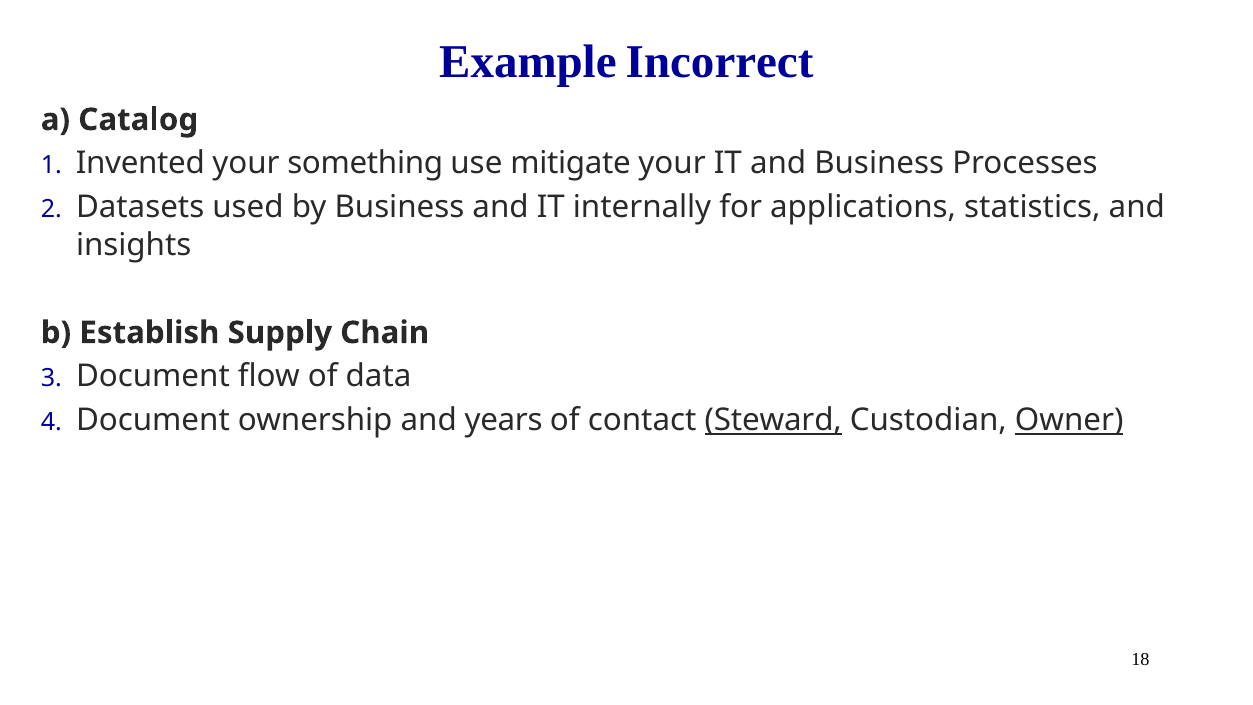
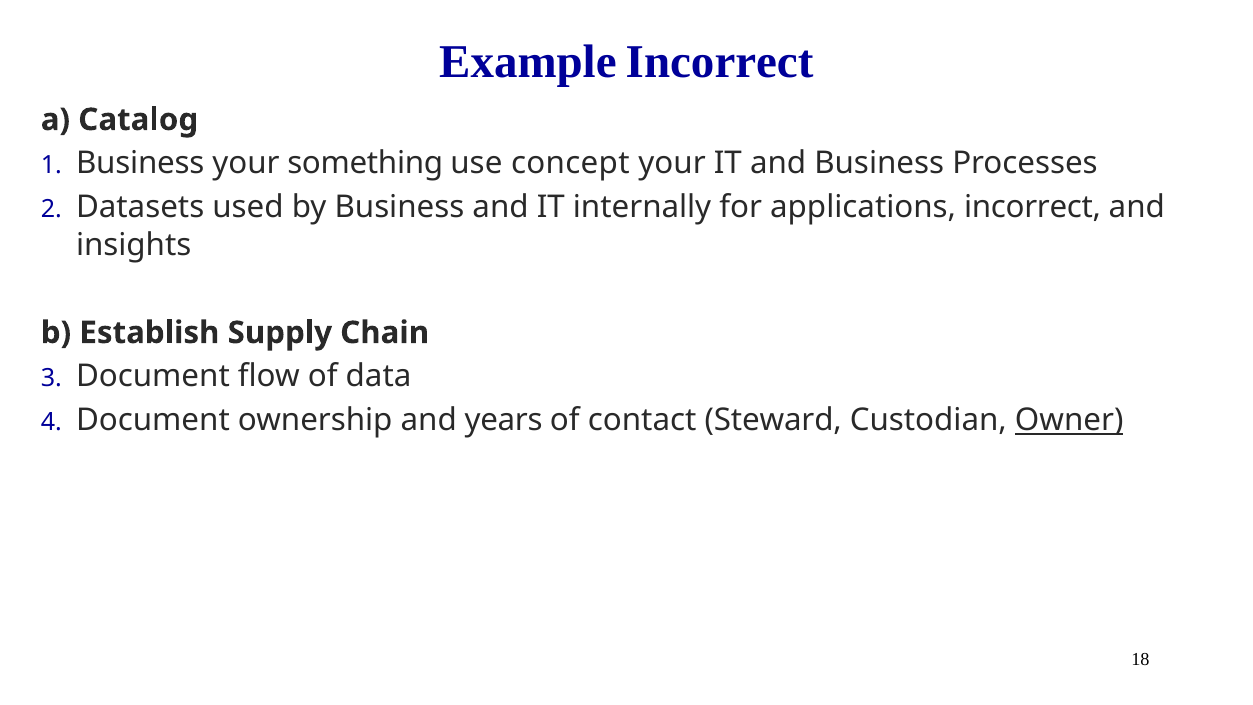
Invented: Invented -> Business (140, 164)
mitigate: mitigate -> concept (570, 164)
applications statistics: statistics -> incorrect (1033, 207)
Steward underline: present -> none (773, 420)
